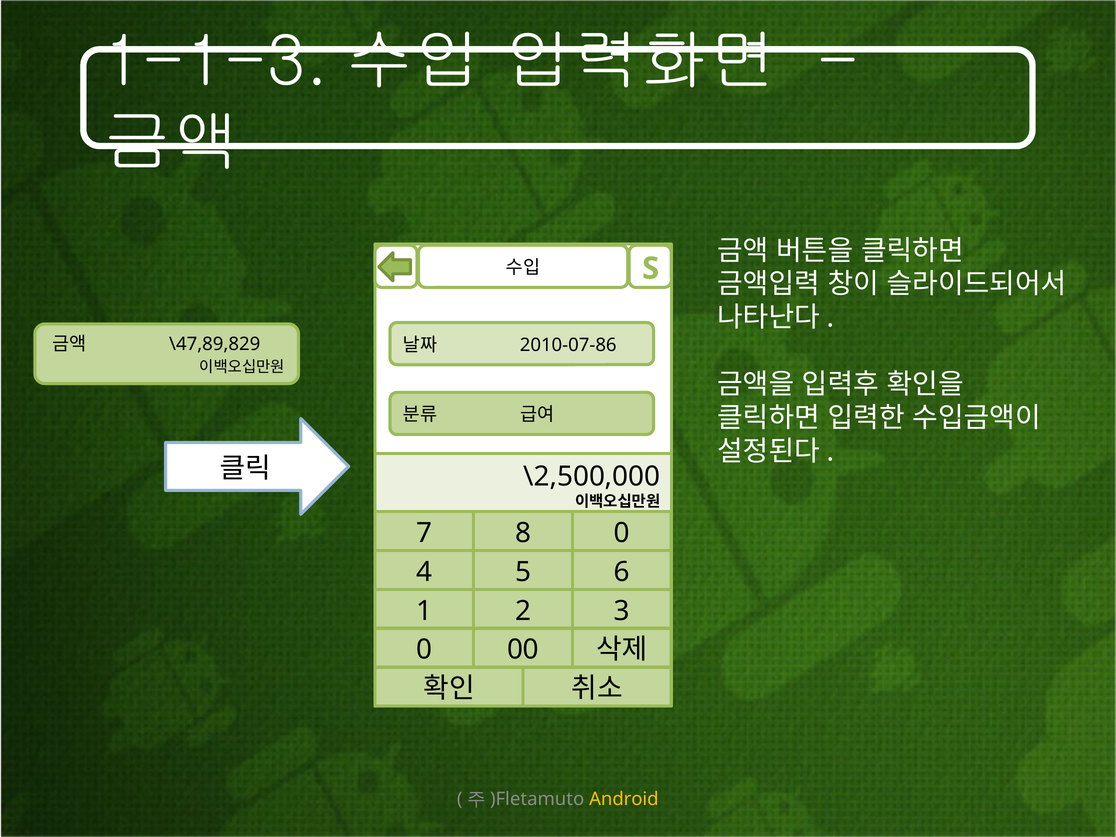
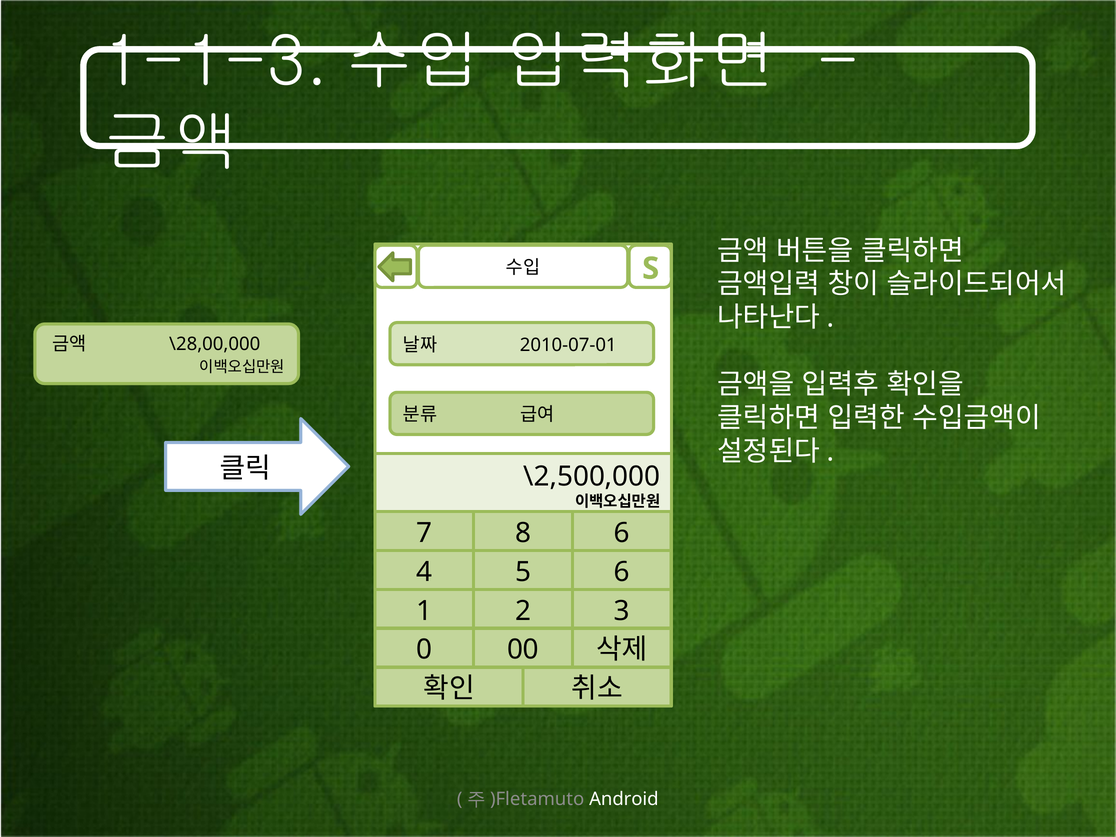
\47,89,829: \47,89,829 -> \28,00,000 (215, 344)
2010-07-86: 2010-07-86 -> 2010-07-01 (568, 345)
8 0: 0 -> 6 (622, 533)
Android colour: yellow -> white (624, 799)
